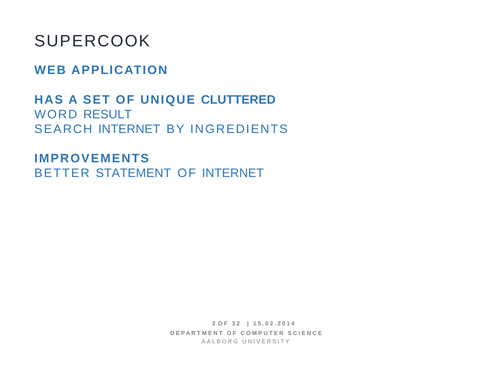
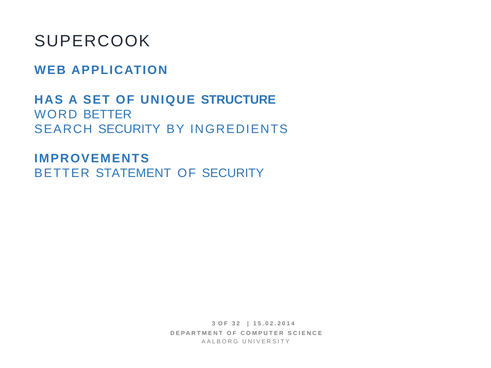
CLUTTERED: CLUTTERED -> STRUCTURE (238, 100)
WORD RESULT: RESULT -> BETTER (108, 114)
SEARCH INTERNET: INTERNET -> SECURITY (129, 129)
OF INTERNET: INTERNET -> SECURITY (233, 173)
